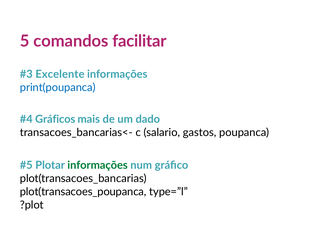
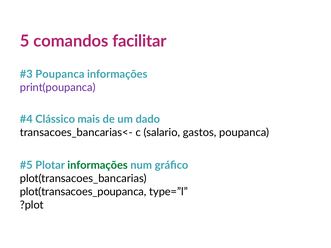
Excelente: Excelente -> Poupanca (60, 74)
print(poupanca colour: blue -> purple (58, 88)
Gráficos: Gráficos -> Clássico (55, 119)
